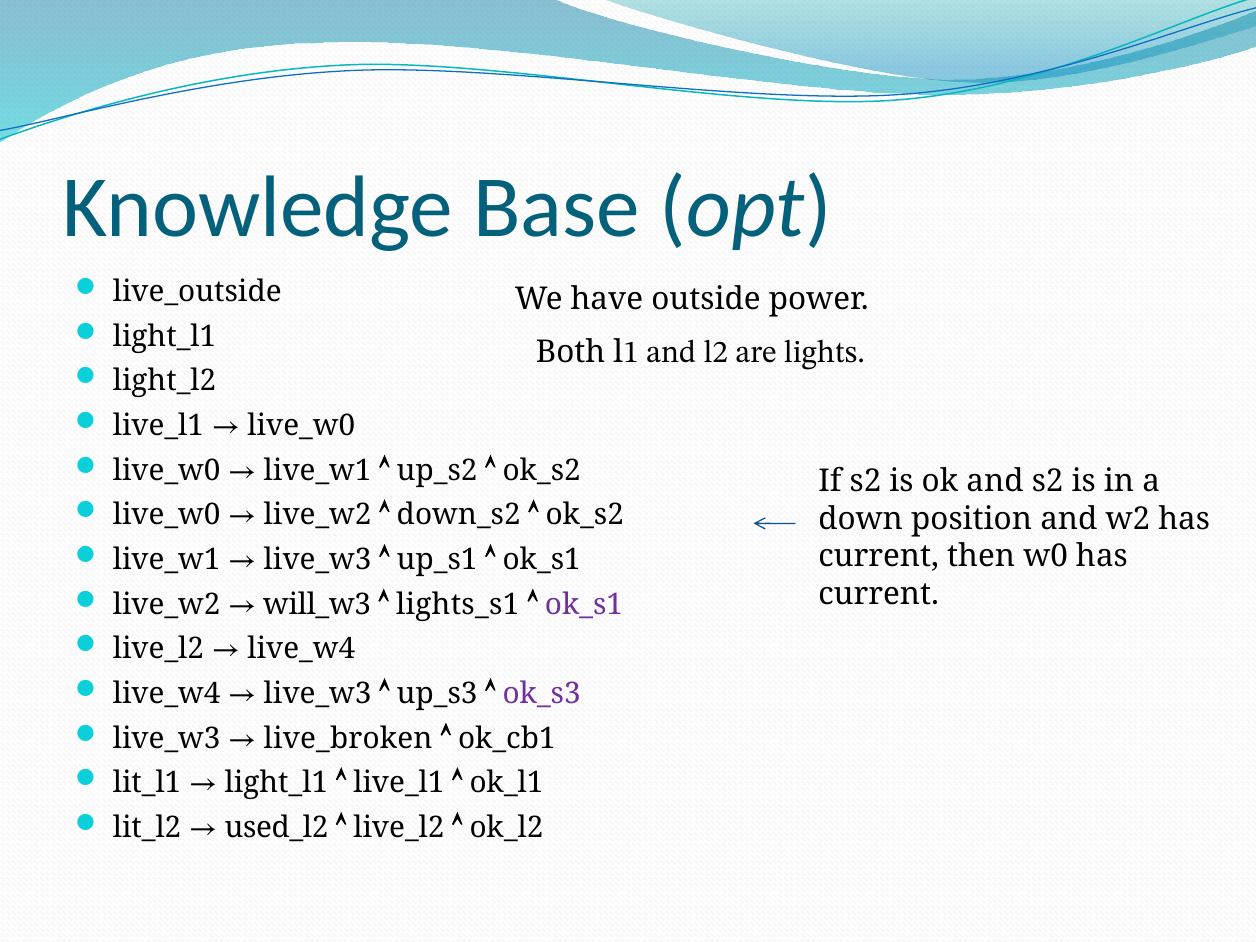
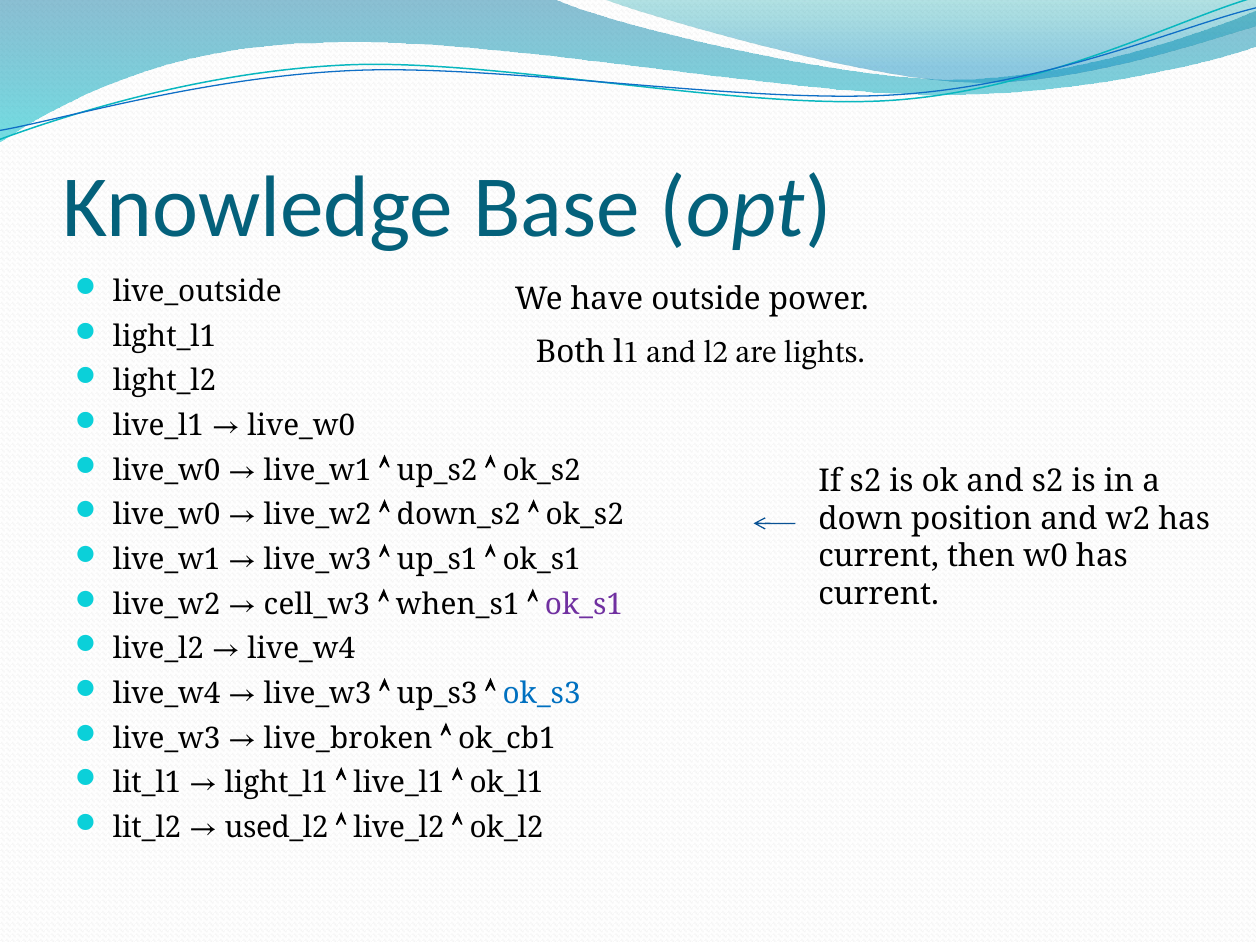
will_w3: will_w3 -> cell_w3 (317, 604)
lights_s1: lights_s1 -> when_s1 (458, 604)
ok_s3 colour: purple -> blue (542, 694)
